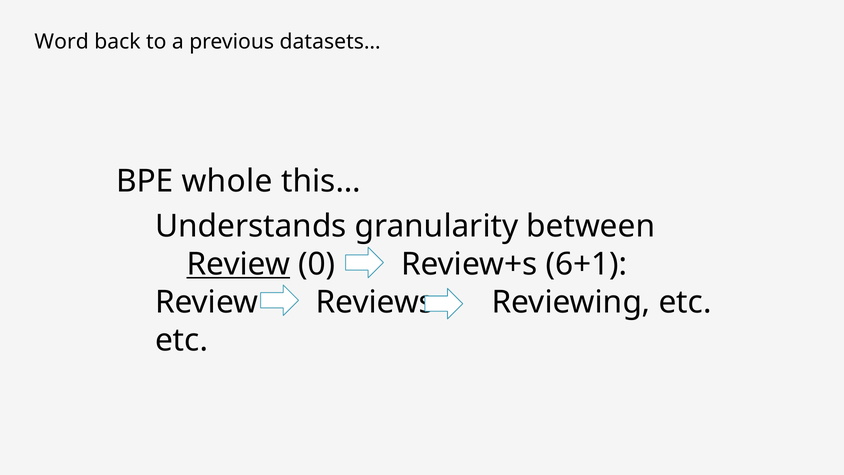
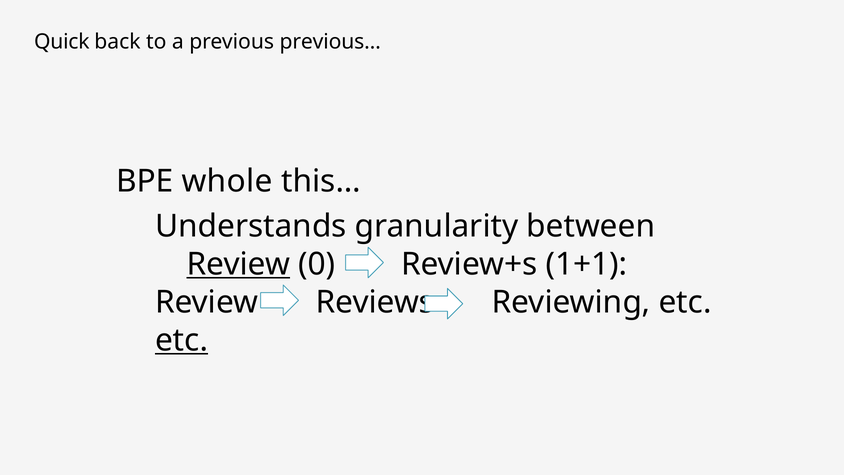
Word: Word -> Quick (62, 42)
datasets…: datasets… -> previous… (330, 42)
6+1: 6+1 -> 1+1 (586, 264)
etc underline: none -> present (182, 340)
